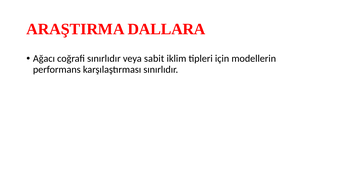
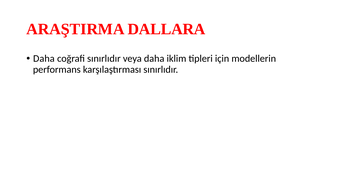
Ağacı: Ağacı -> Daha (44, 59)
veya sabit: sabit -> daha (154, 59)
